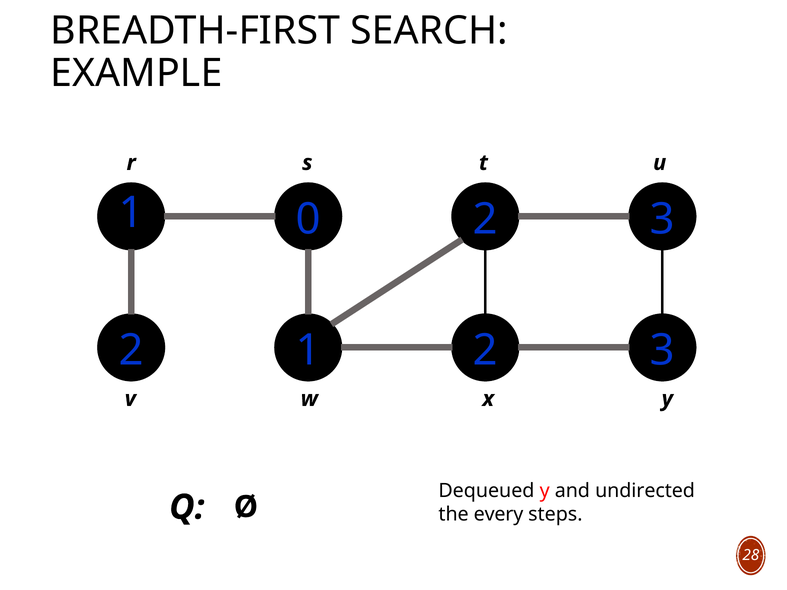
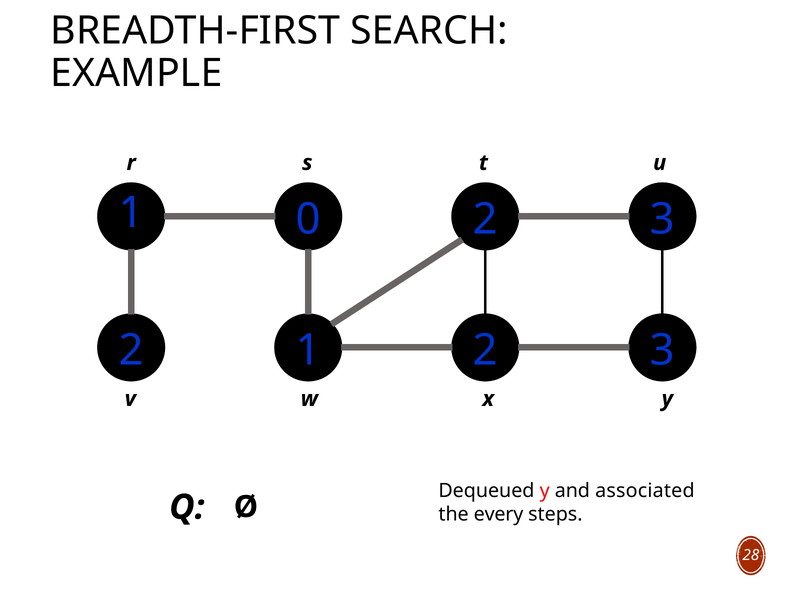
undirected: undirected -> associated (645, 491)
